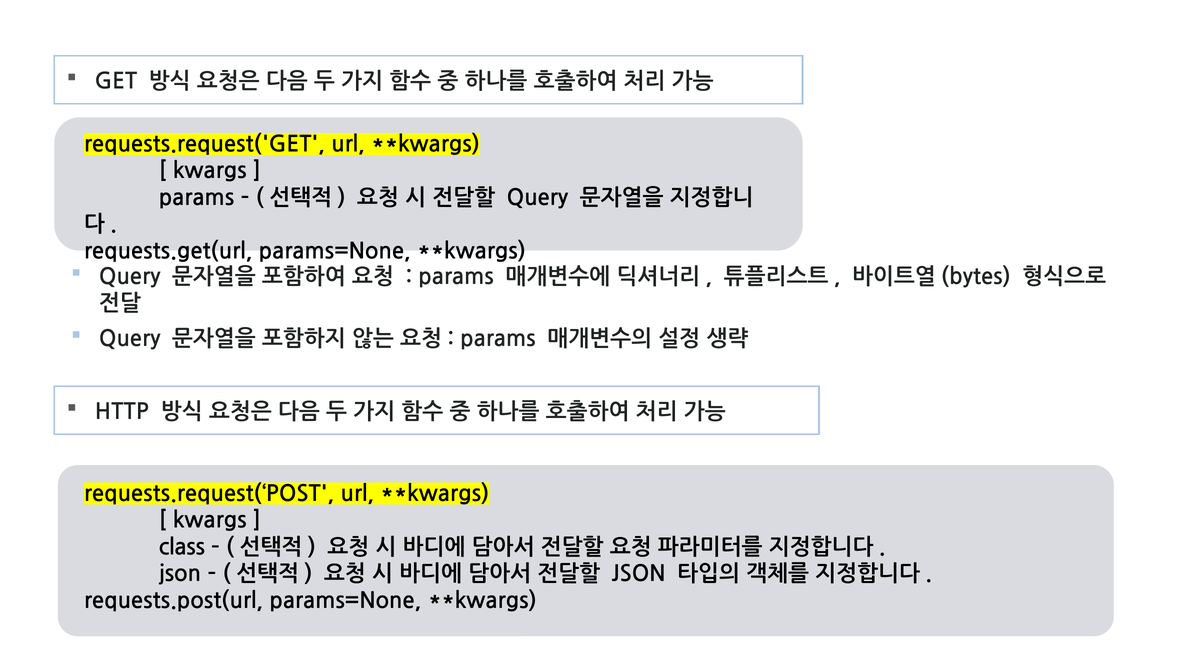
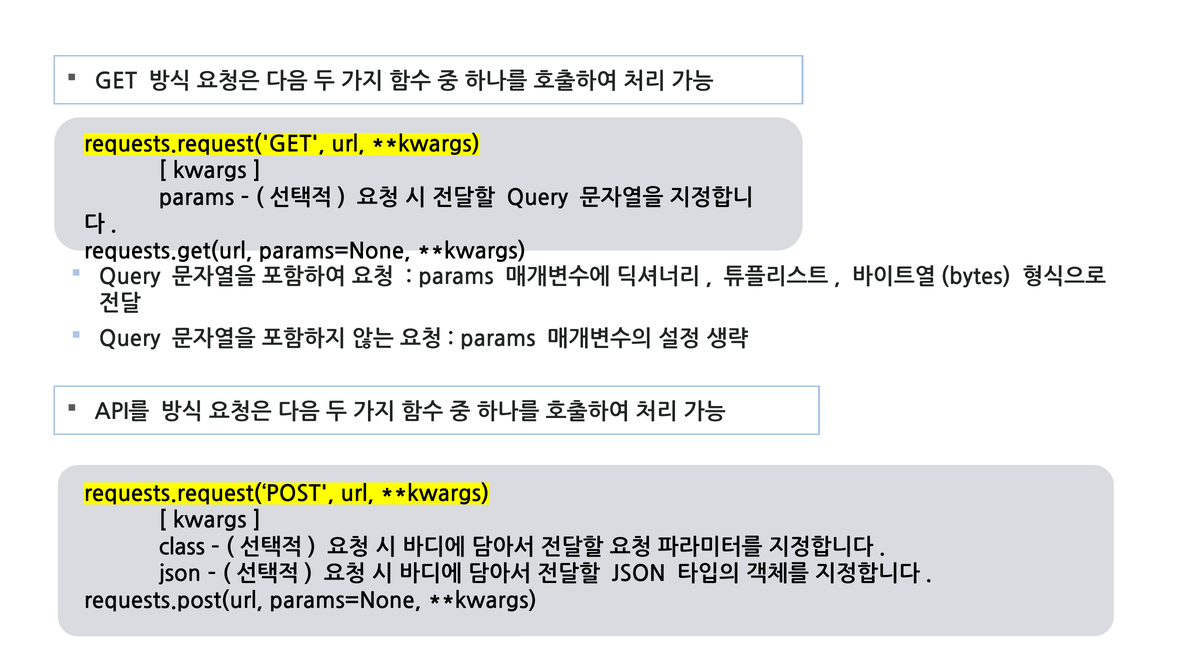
HTTP: HTTP -> API를 (122, 412)
